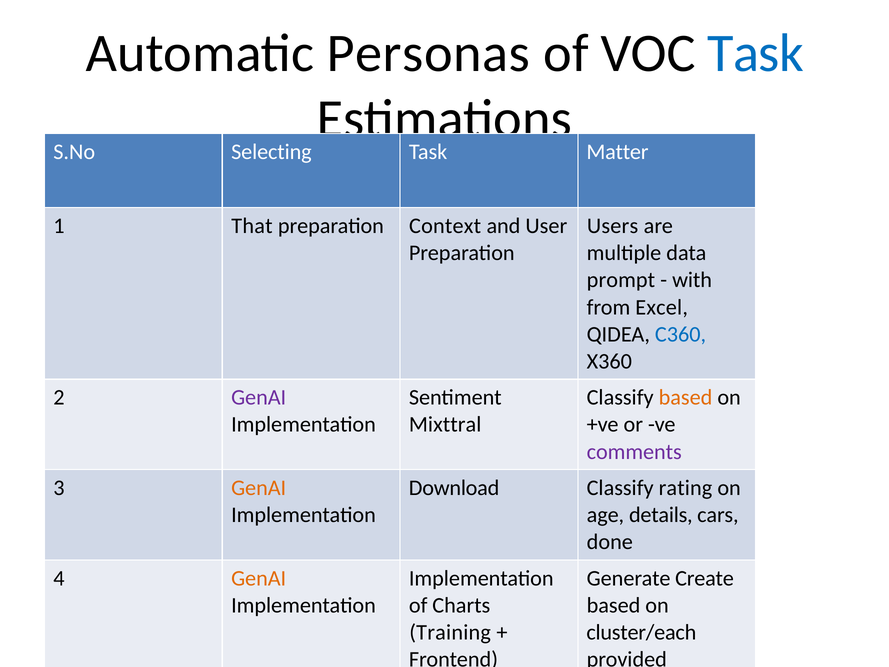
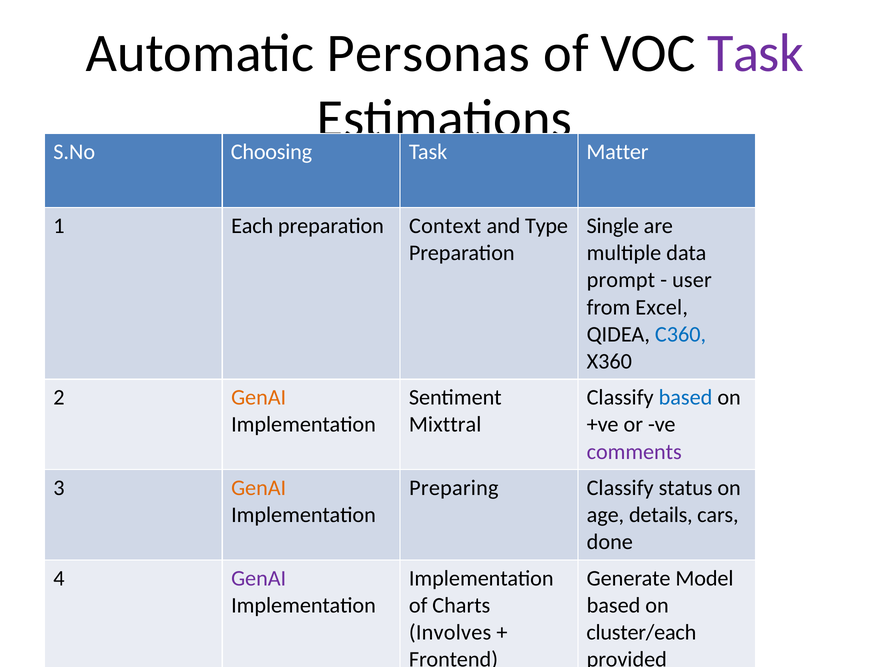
Task colour: blue -> purple (755, 53)
Selecting: Selecting -> Choosing (271, 152)
That: That -> Each (252, 226)
User: User -> Type (547, 226)
Users: Users -> Single (613, 226)
with: with -> user (692, 280)
GenAI colour: purple -> orange (259, 397)
based colour: orange -> blue (685, 397)
Download: Download -> Preparing (454, 488)
rating: rating -> status (686, 488)
GenAI colour: orange -> purple (259, 578)
Generate Create: Create -> Model (704, 578)
Training: Training -> Involves (450, 632)
